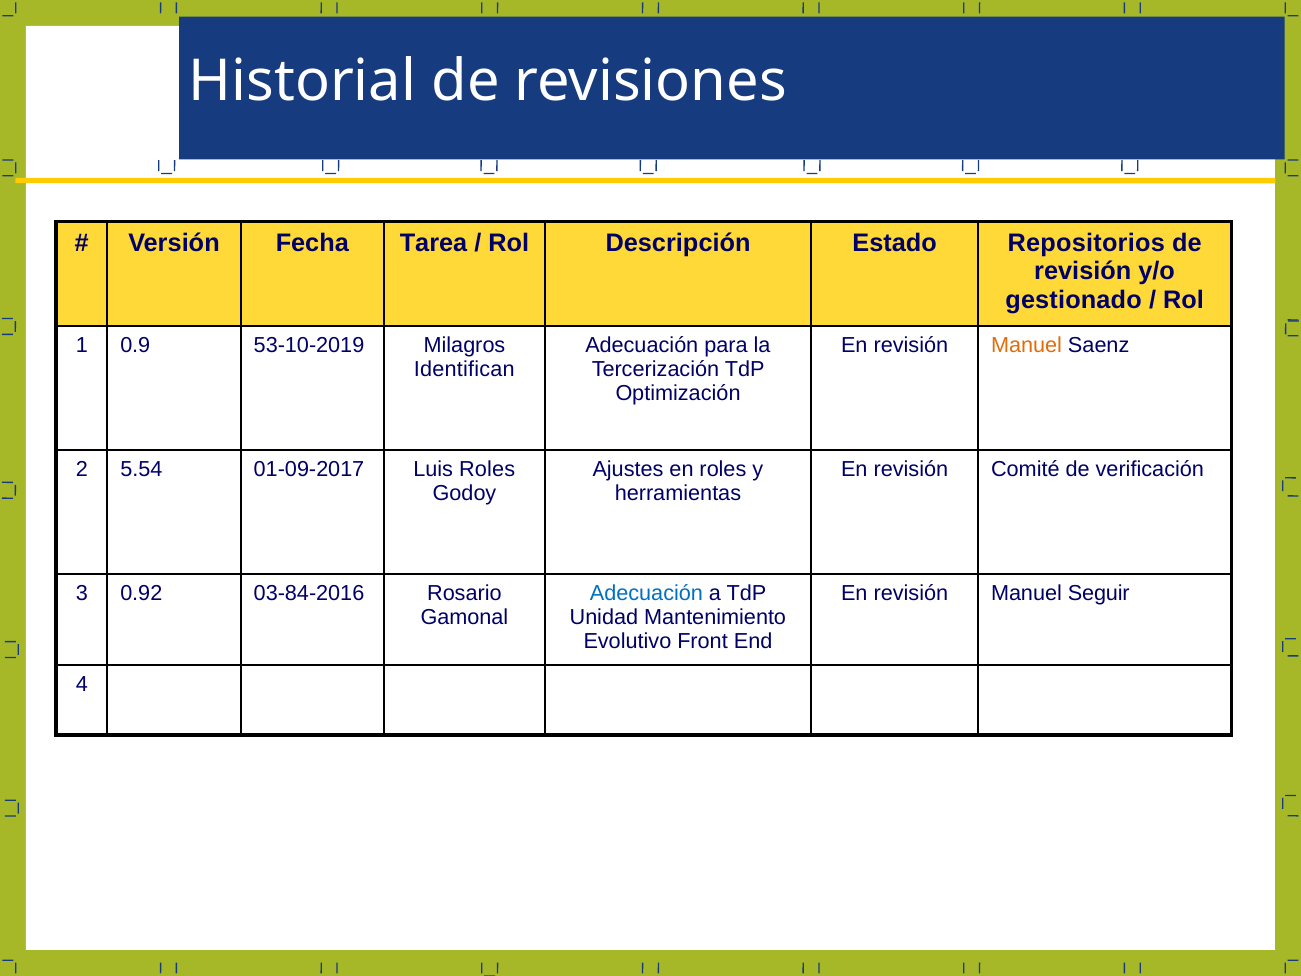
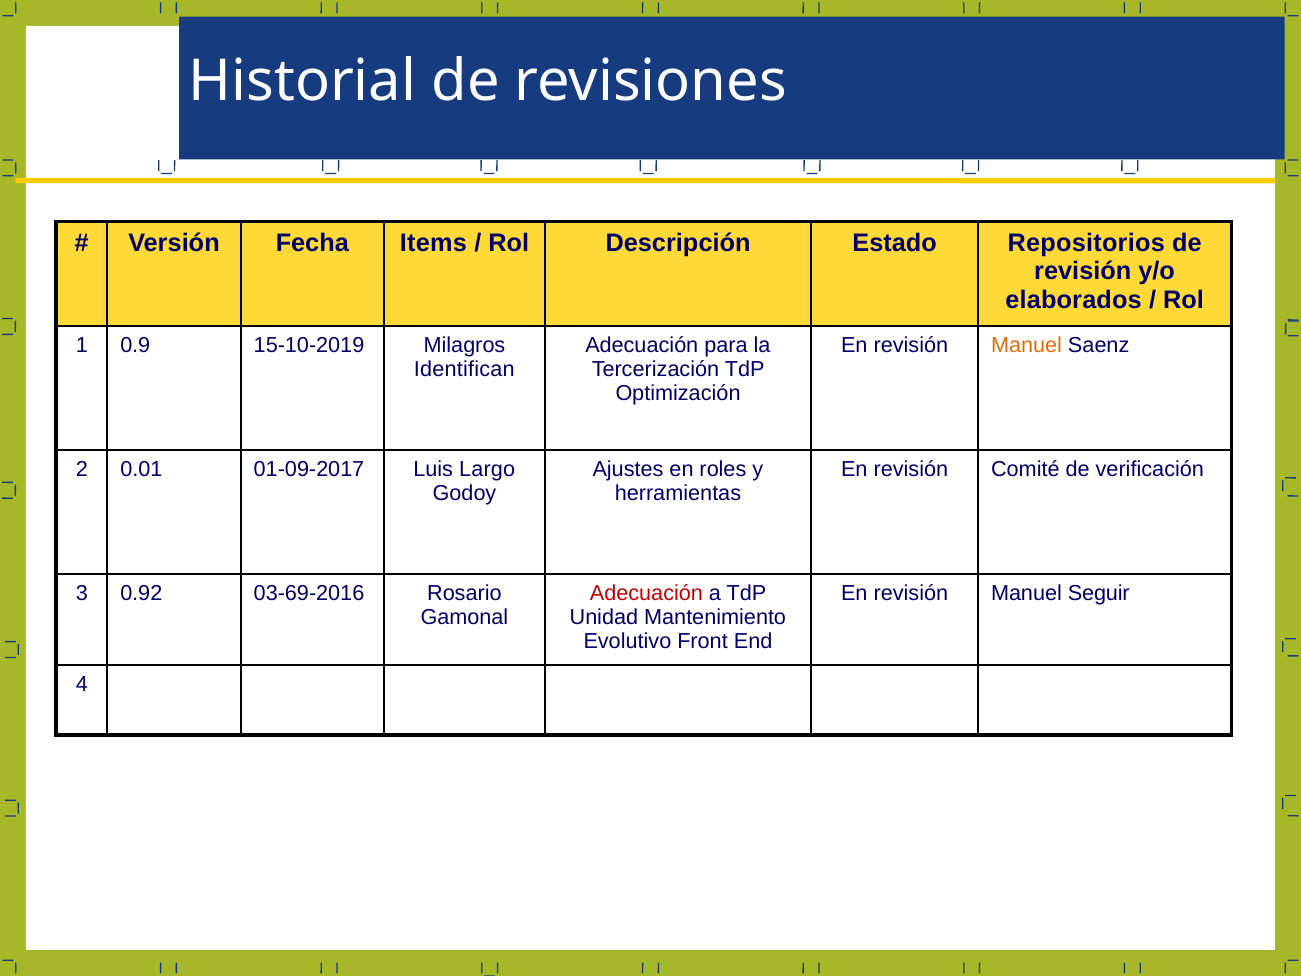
Tarea: Tarea -> Items (433, 243)
gestionado: gestionado -> elaborados (1074, 300)
53-10-2019: 53-10-2019 -> 15-10-2019 (309, 345)
5.54: 5.54 -> 0.01 (141, 469)
Luis Roles: Roles -> Largo (487, 469)
03-84-2016: 03-84-2016 -> 03-69-2016 (309, 593)
Adecuación colour: blue -> red (646, 593)
